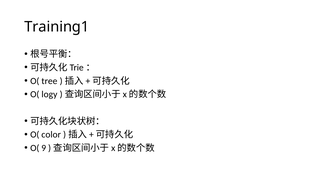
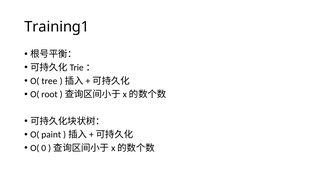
logy: logy -> root (49, 94)
color: color -> paint (51, 134)
9: 9 -> 0 (44, 148)
